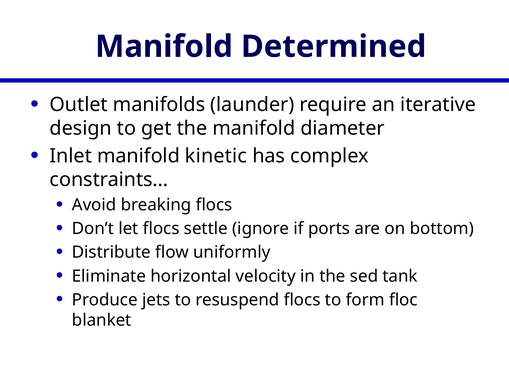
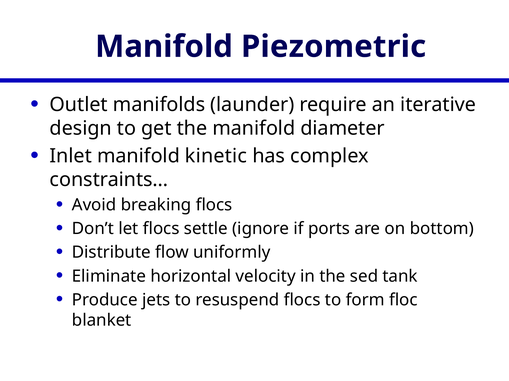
Determined: Determined -> Piezometric (334, 47)
